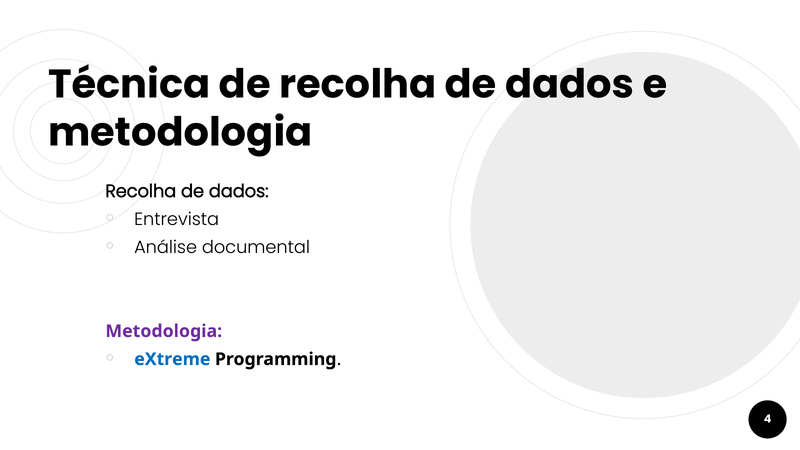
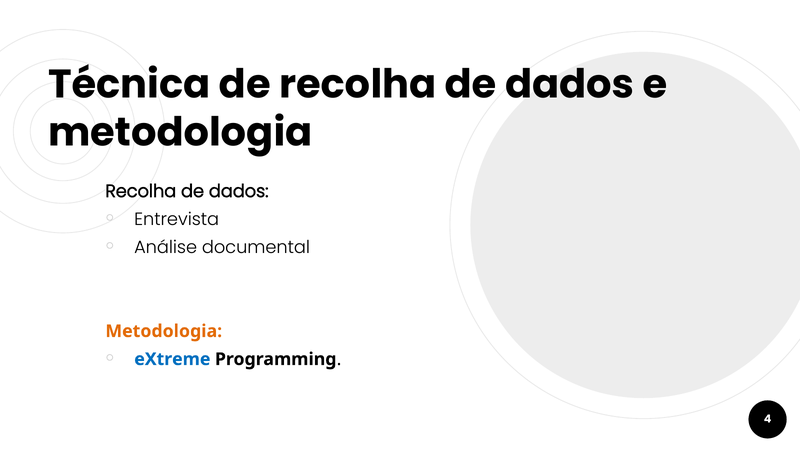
Metodologia colour: purple -> orange (164, 331)
